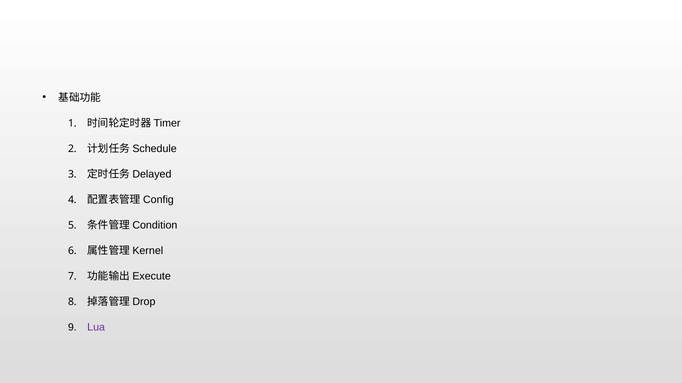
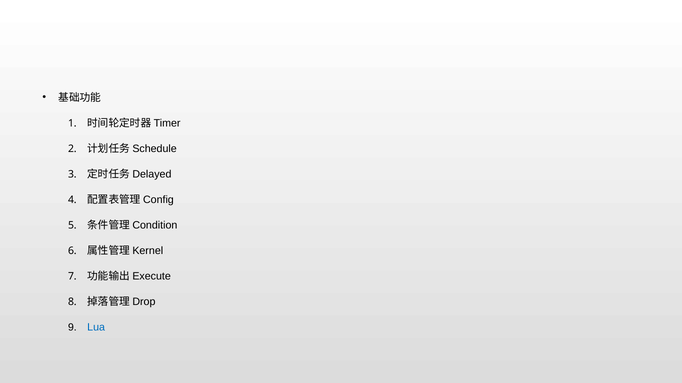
Lua colour: purple -> blue (96, 328)
